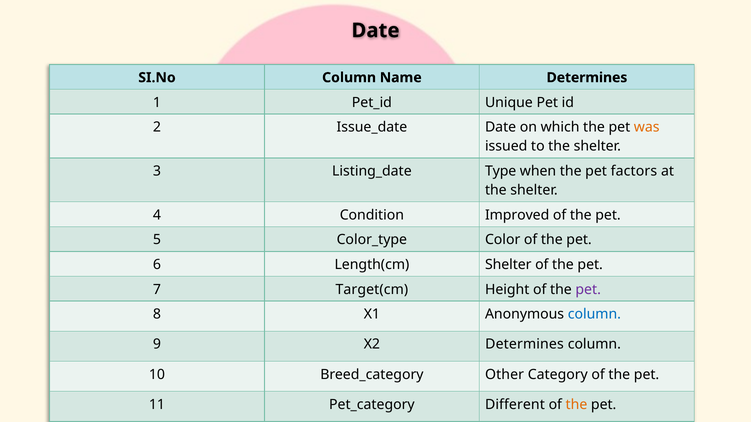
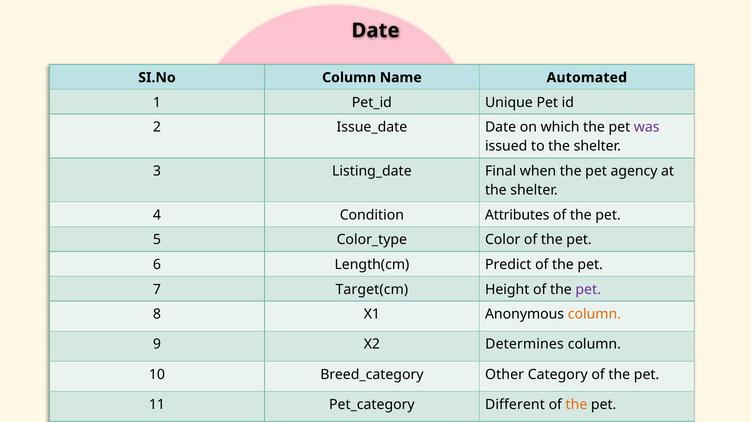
Name Determines: Determines -> Automated (587, 78)
was colour: orange -> purple (647, 127)
Type: Type -> Final (501, 171)
factors: factors -> agency (634, 171)
Improved: Improved -> Attributes (517, 215)
Length(cm Shelter: Shelter -> Predict (508, 265)
column colour: blue -> orange (594, 314)
